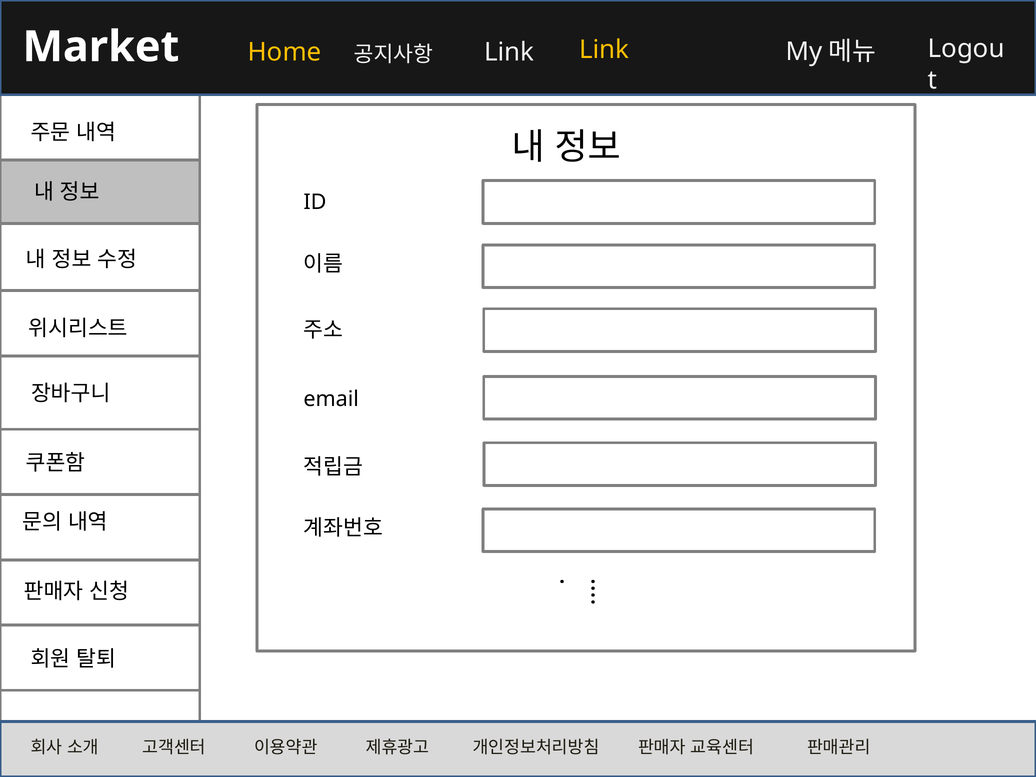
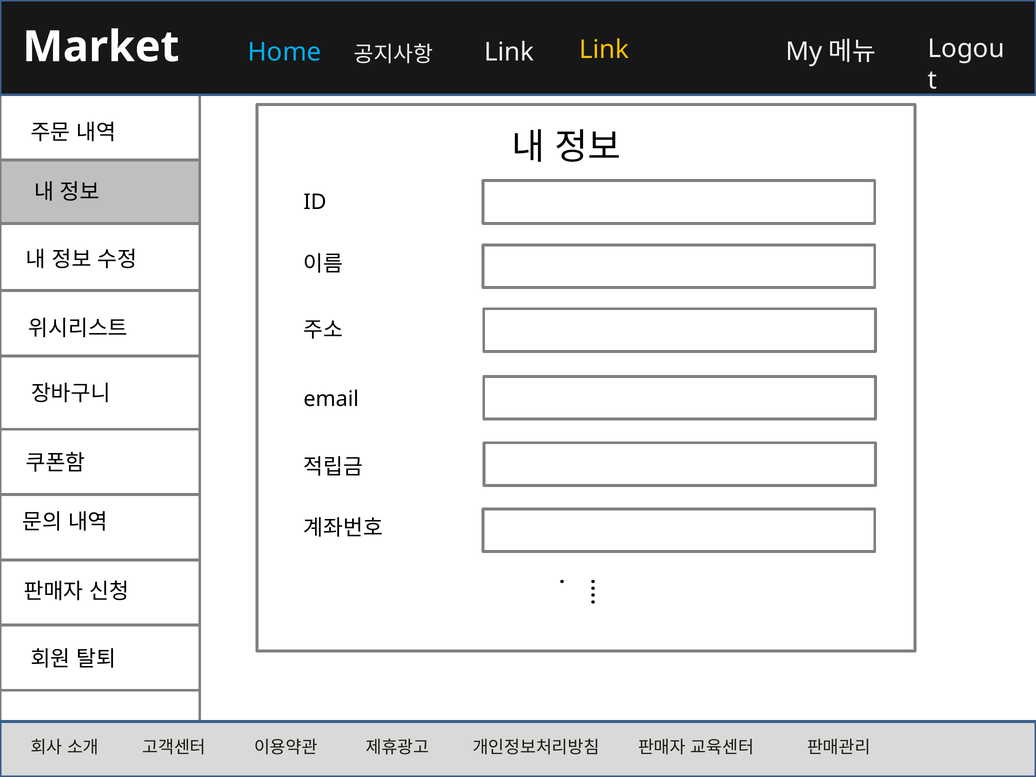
Home colour: yellow -> light blue (285, 52)
